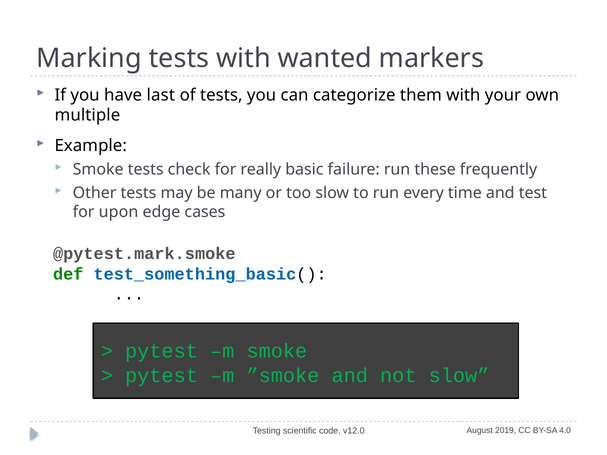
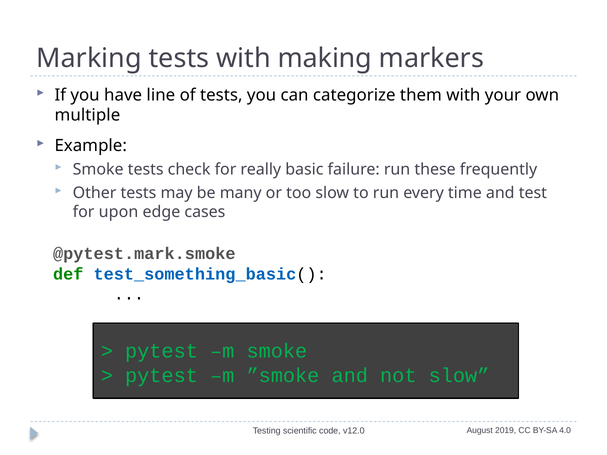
wanted: wanted -> making (325, 59)
last: last -> line (161, 95)
